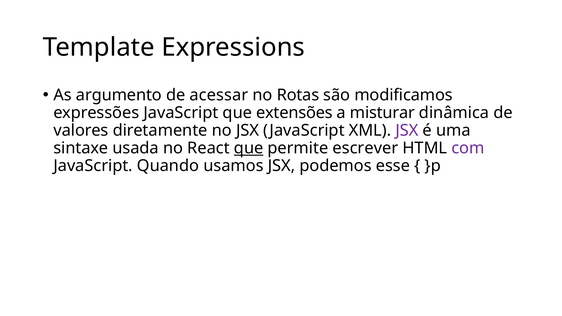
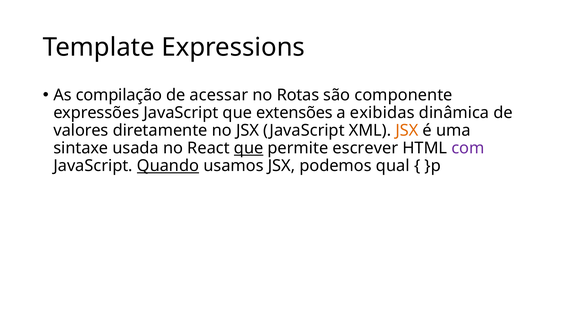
argumento: argumento -> compilação (119, 95)
modificamos: modificamos -> componente (404, 95)
misturar: misturar -> exibidas (382, 113)
JSX colour: purple -> orange (407, 130)
Quando underline: none -> present (168, 166)
esse: esse -> qual (393, 166)
